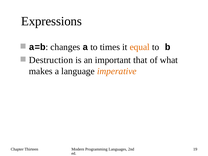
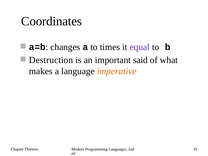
Expressions: Expressions -> Coordinates (52, 21)
equal colour: orange -> purple (140, 47)
that: that -> said (140, 60)
